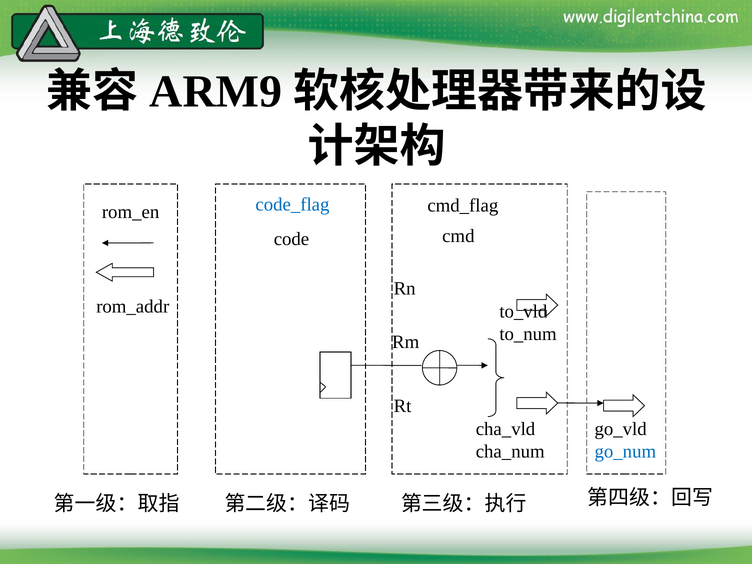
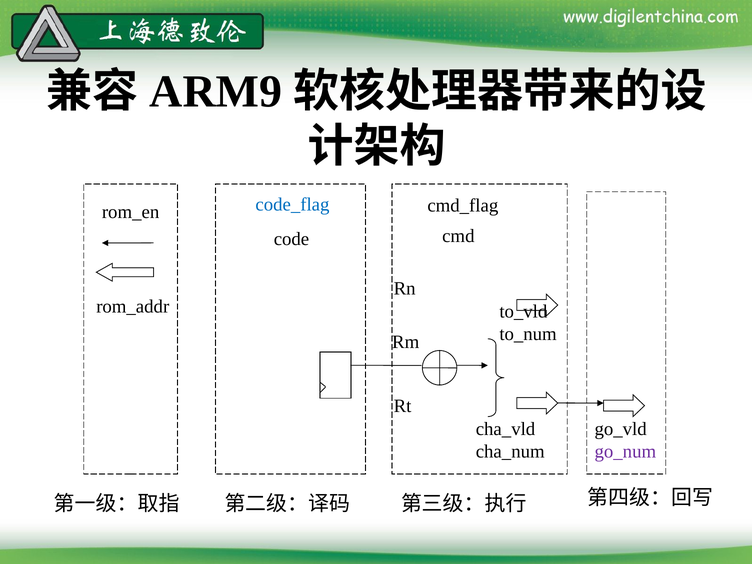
go_num colour: blue -> purple (625, 452)
